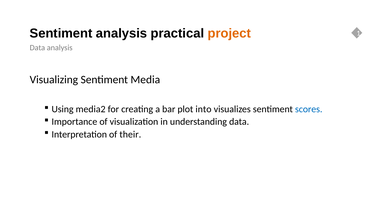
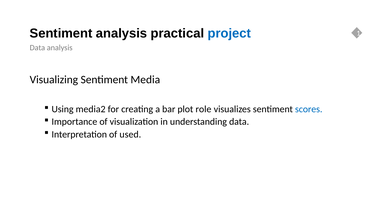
project colour: orange -> blue (229, 33)
into: into -> role (203, 109)
their: their -> used (130, 134)
